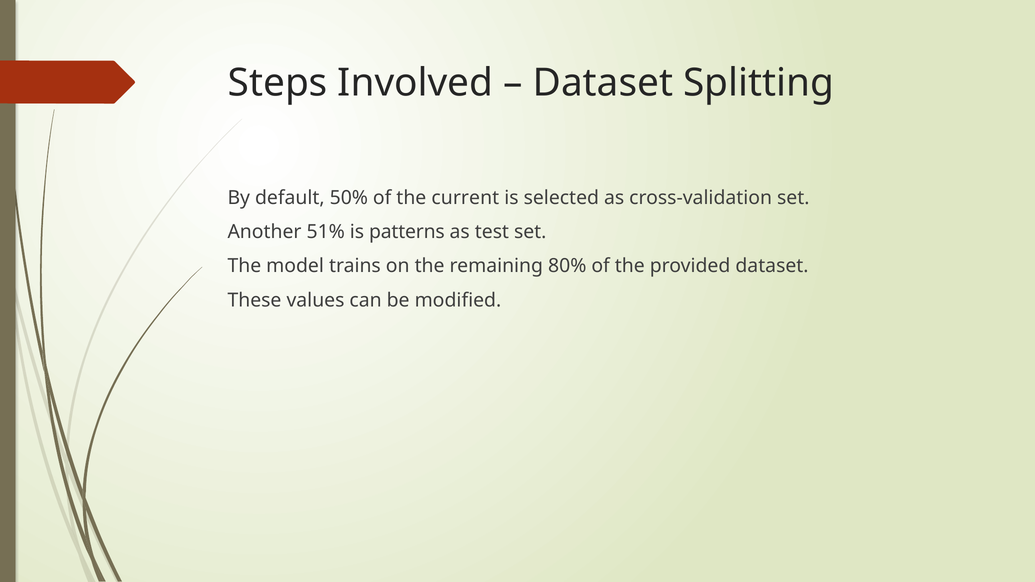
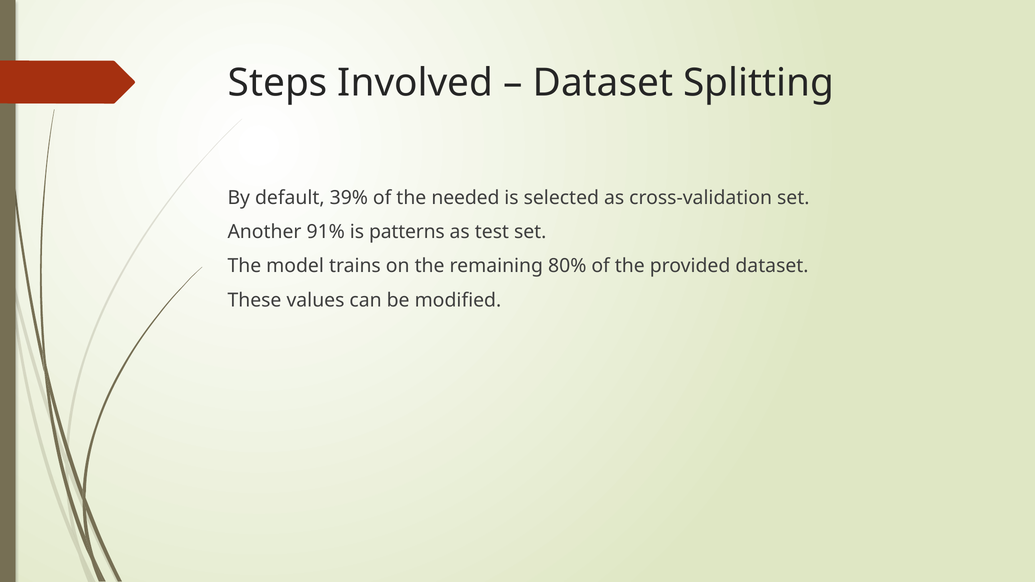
50%: 50% -> 39% (349, 198)
current: current -> needed (465, 198)
51%: 51% -> 91% (326, 232)
